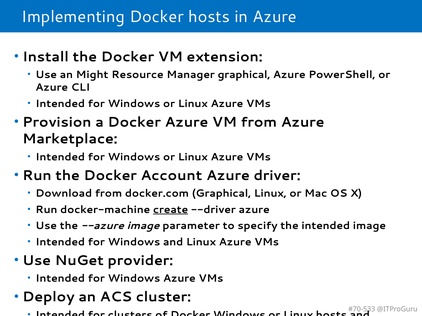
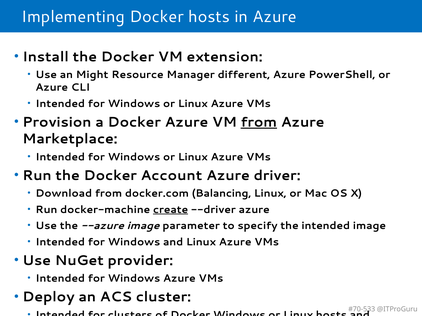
Manager graphical: graphical -> different (244, 75)
from underline: none -> present (259, 122)
docker.com Graphical: Graphical -> Balancing (222, 194)
